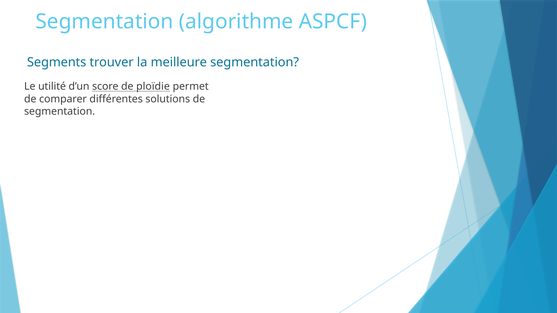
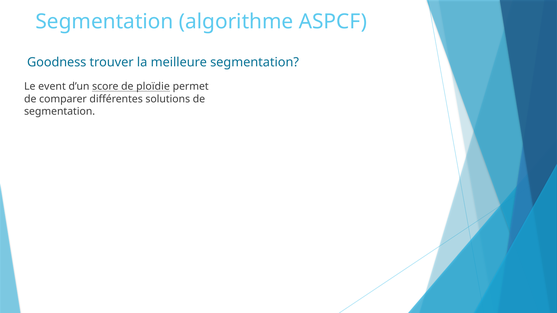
Segments: Segments -> Goodness (57, 62)
utilité: utilité -> event (52, 87)
